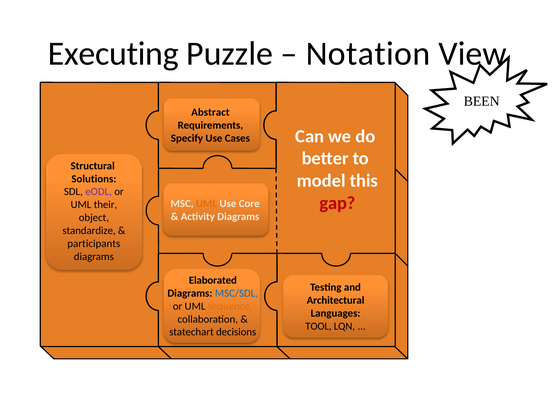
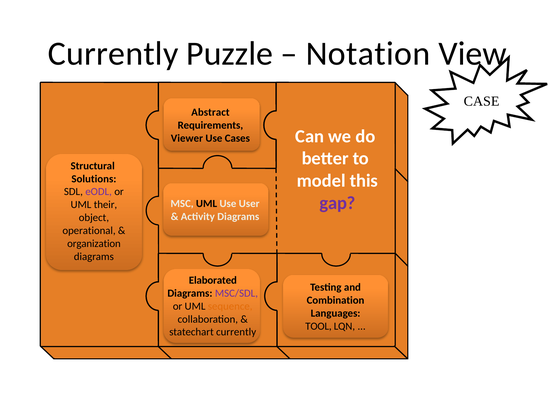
Executing: Executing -> Currently (113, 54)
BEEN: BEEN -> CASE (482, 101)
Specify: Specify -> Viewer (187, 138)
gap colour: red -> purple (337, 203)
UML colour: orange -> black (207, 204)
Core: Core -> User (249, 204)
standardize: standardize -> operational (89, 231)
participants: participants -> organization (94, 244)
MSC/SDL colour: blue -> purple (236, 293)
Architectural: Architectural -> Combination (336, 300)
statechart decisions: decisions -> currently (236, 332)
